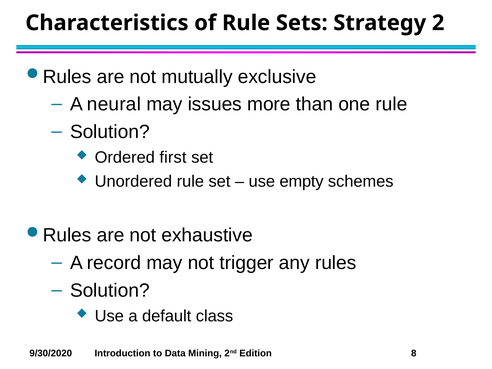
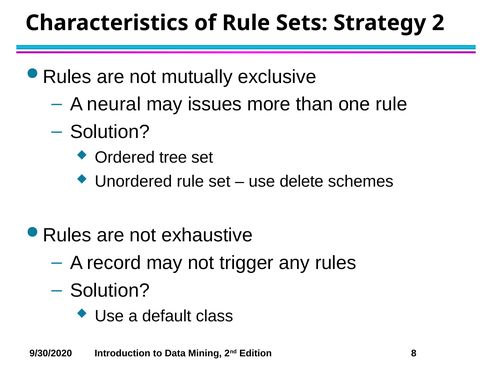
first: first -> tree (173, 157)
empty: empty -> delete (302, 182)
